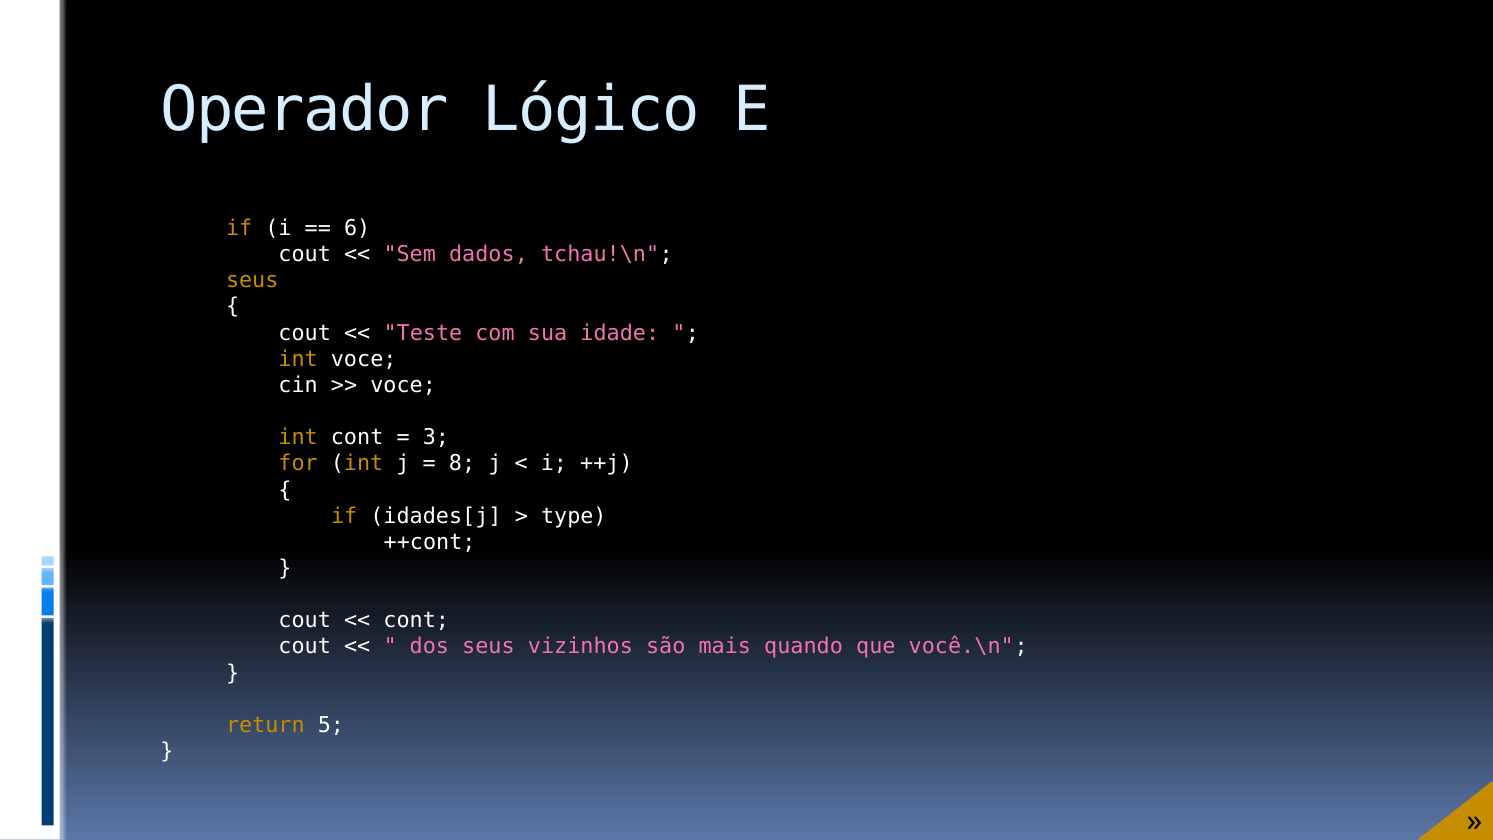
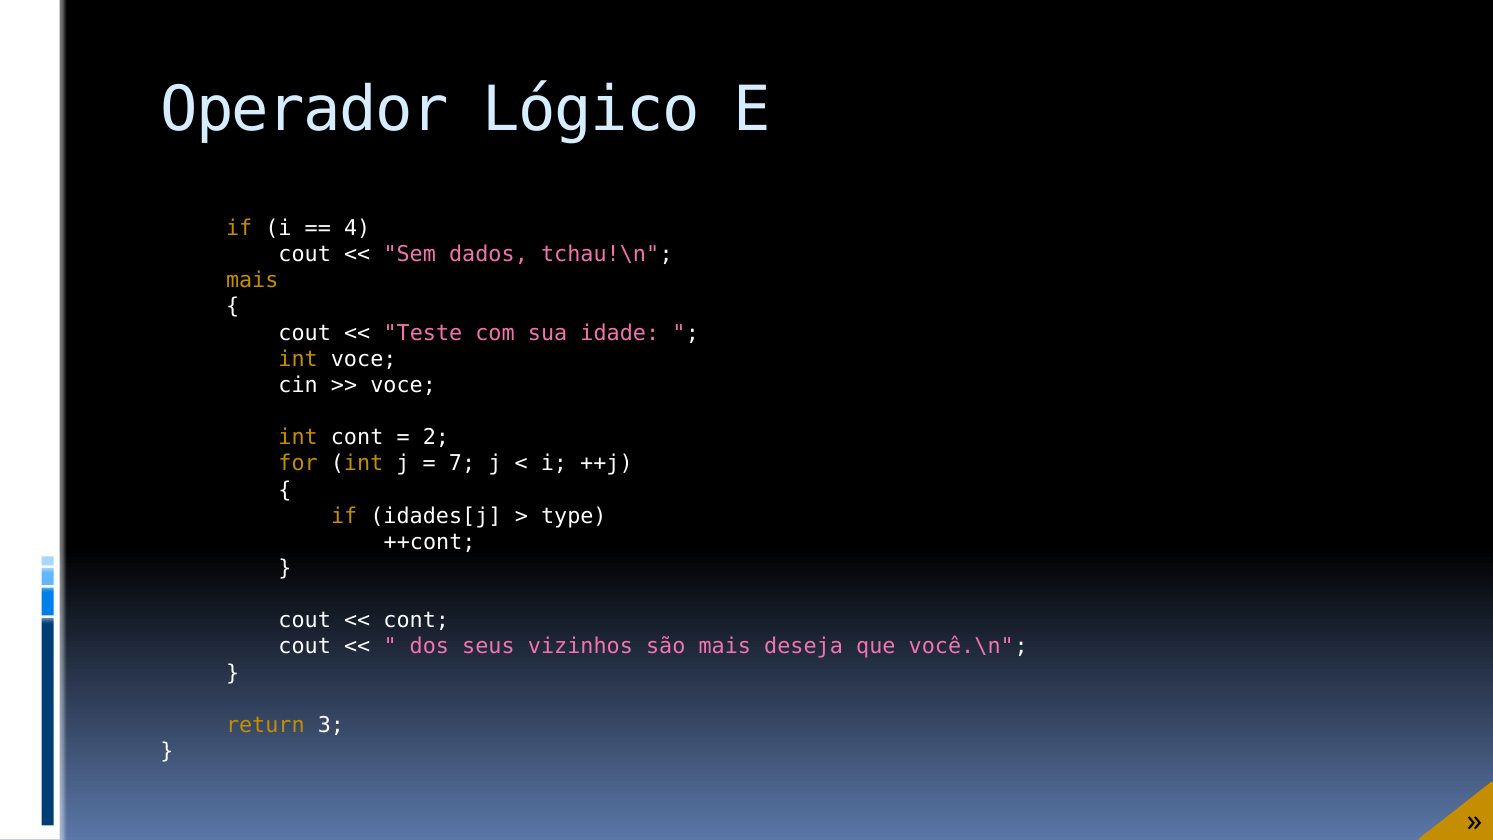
6: 6 -> 4 (357, 228)
seus: seus -> mais (252, 281)
3: 3 -> 2 (436, 437)
8: 8 -> 7 (462, 464)
quando: quando -> deseja (804, 647)
5: 5 -> 3 (331, 725)
